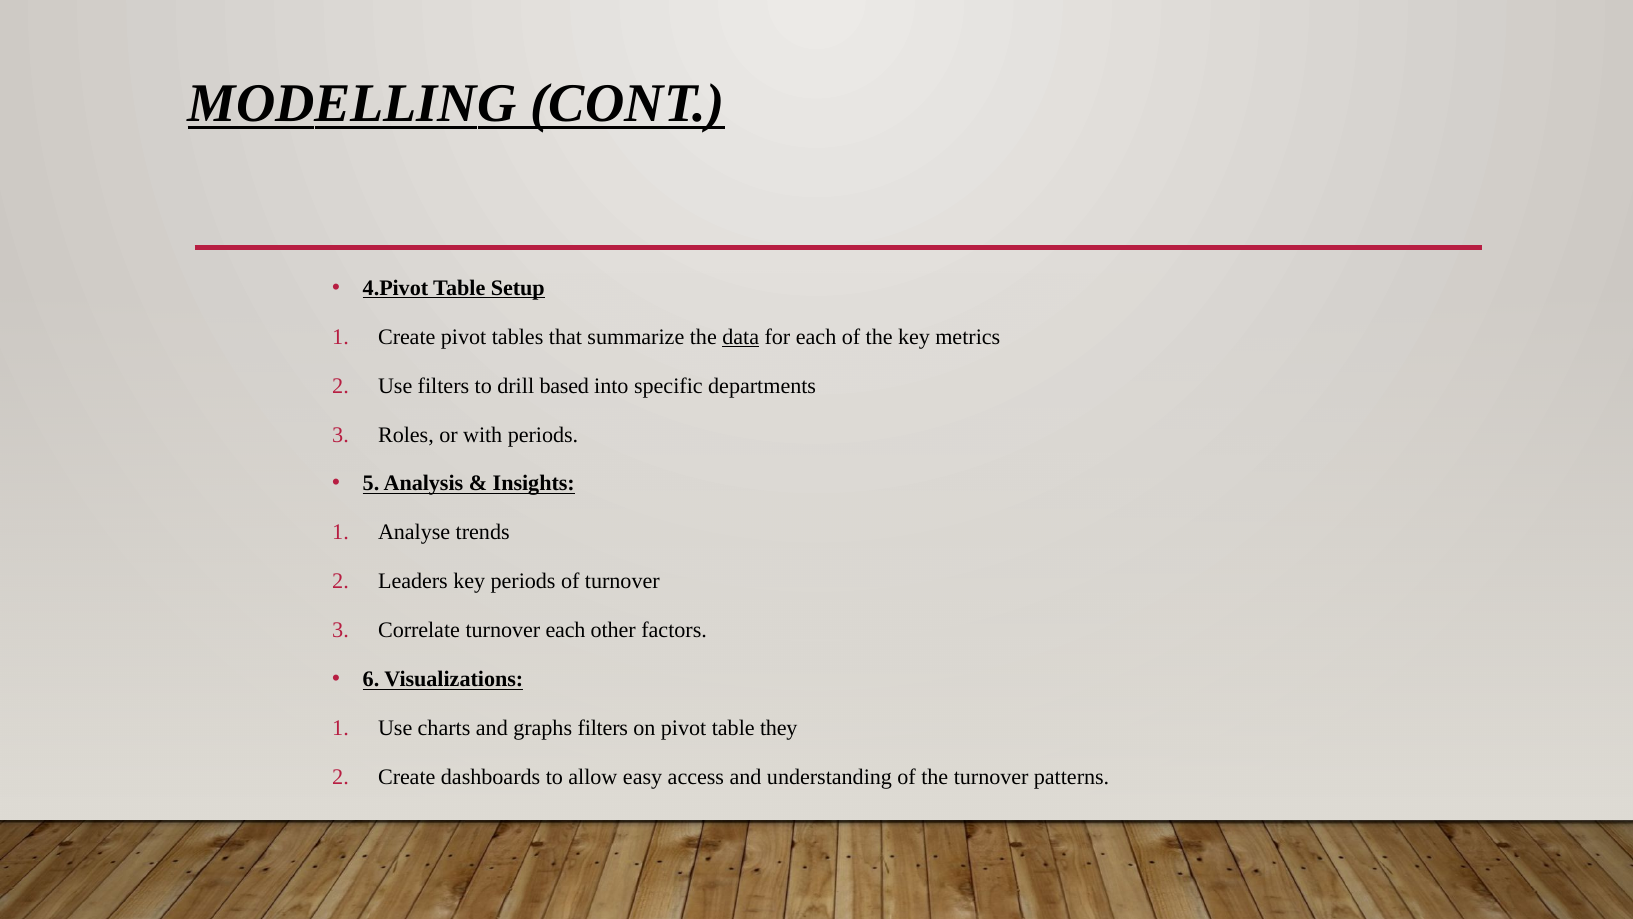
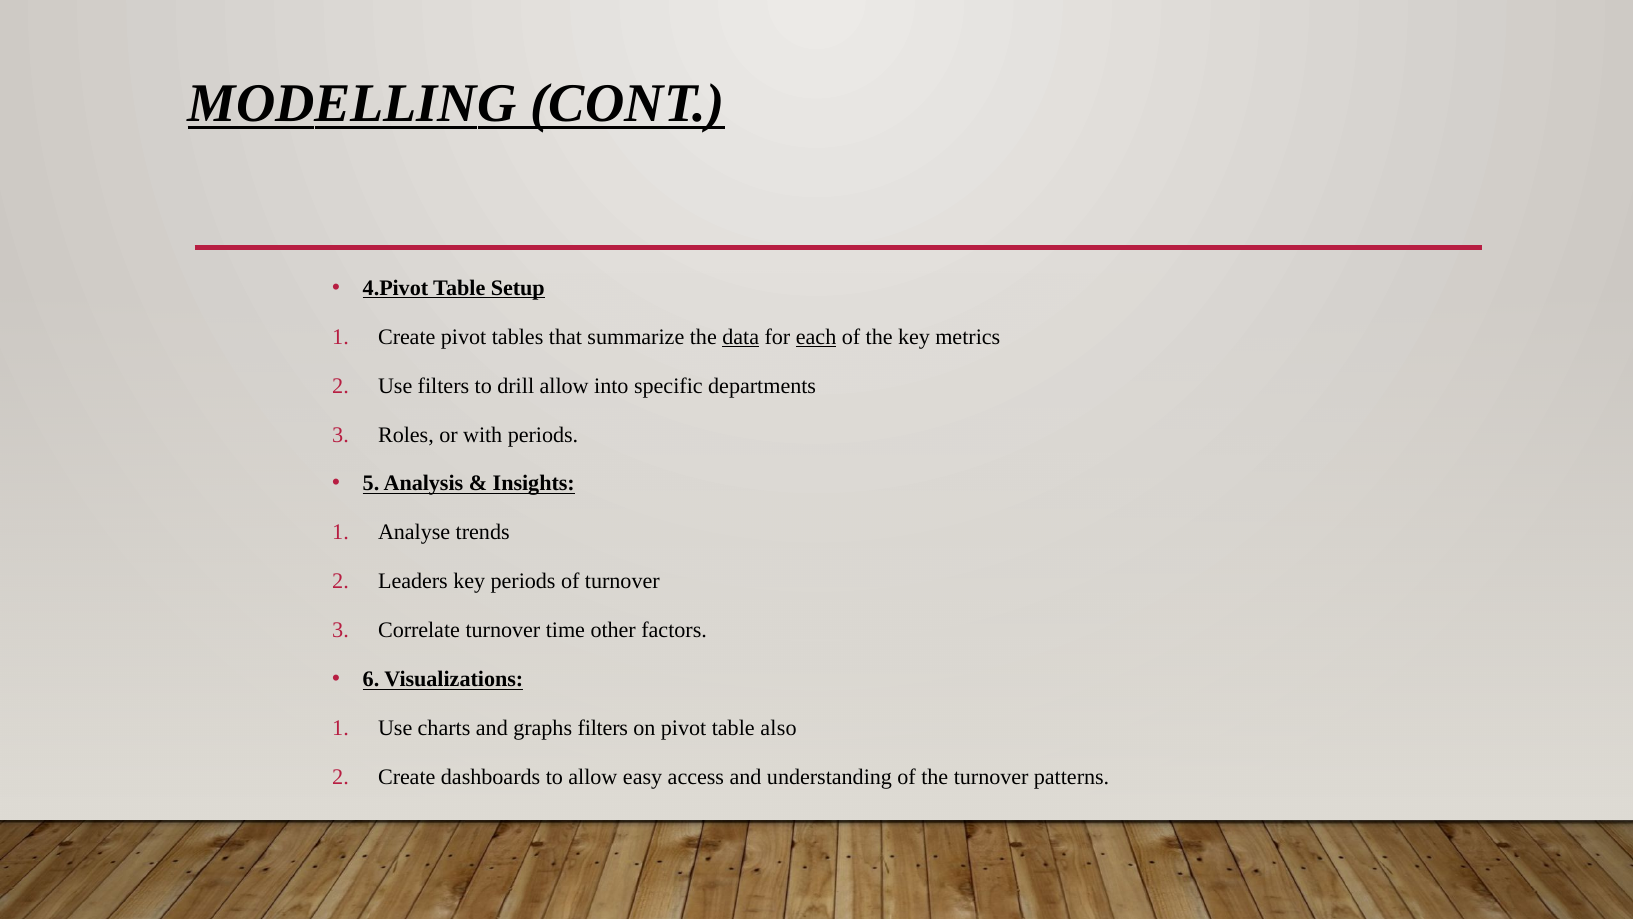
each underline: none -> present (816, 337)
drill based: based -> allow (564, 386)
turnover each: each -> time (565, 630)
they: they -> also (779, 728)
